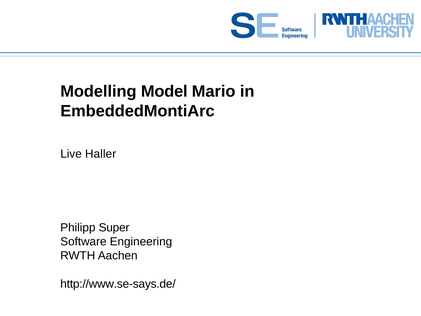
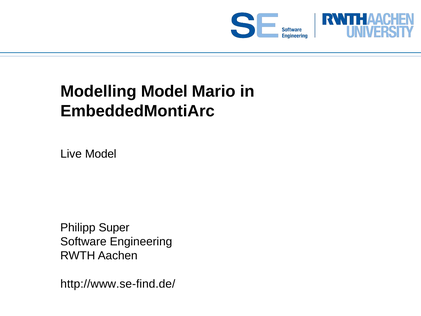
Live Haller: Haller -> Model (101, 154)
http://www.se-says.de/: http://www.se-says.de/ -> http://www.se-find.de/ (118, 284)
